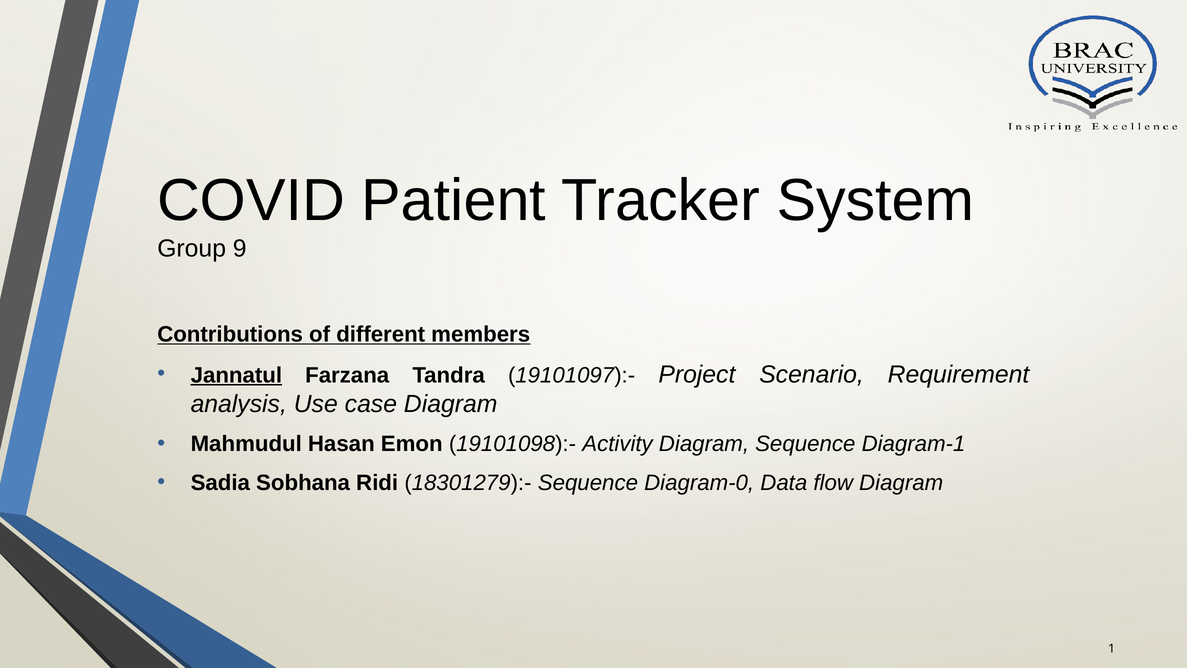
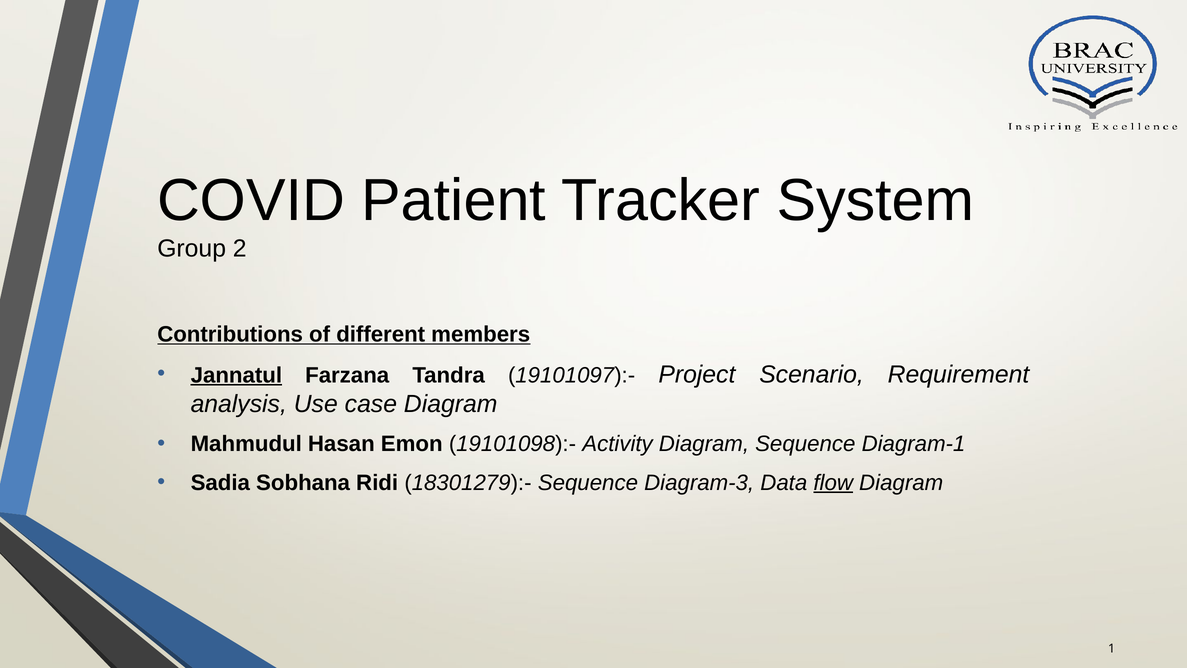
9: 9 -> 2 (240, 248)
Diagram-0: Diagram-0 -> Diagram-3 (699, 482)
flow underline: none -> present (833, 482)
